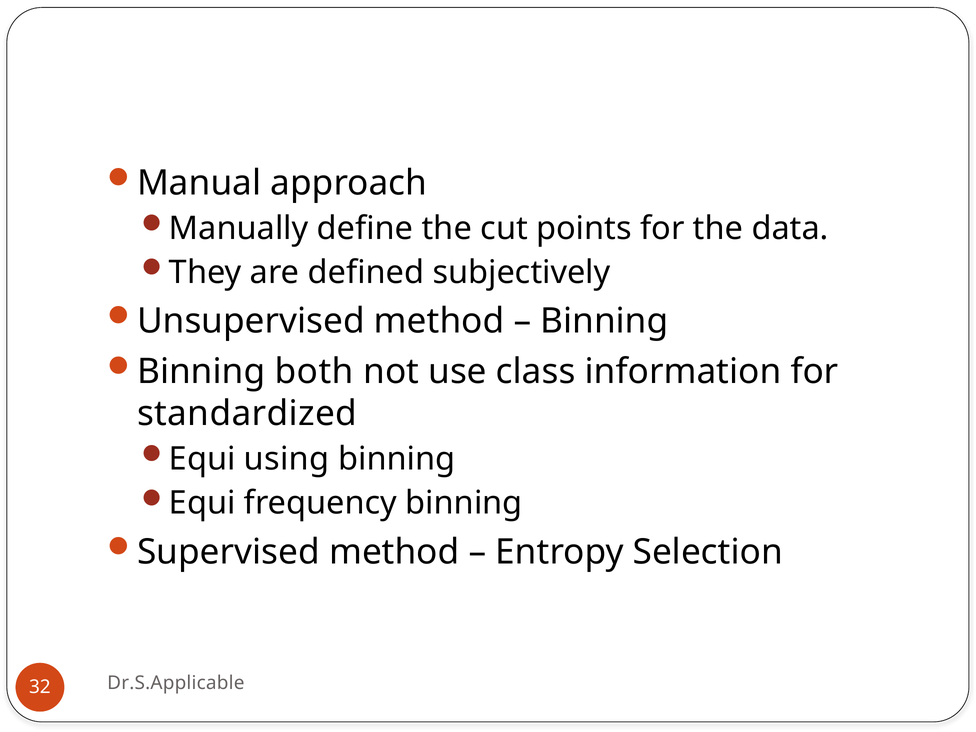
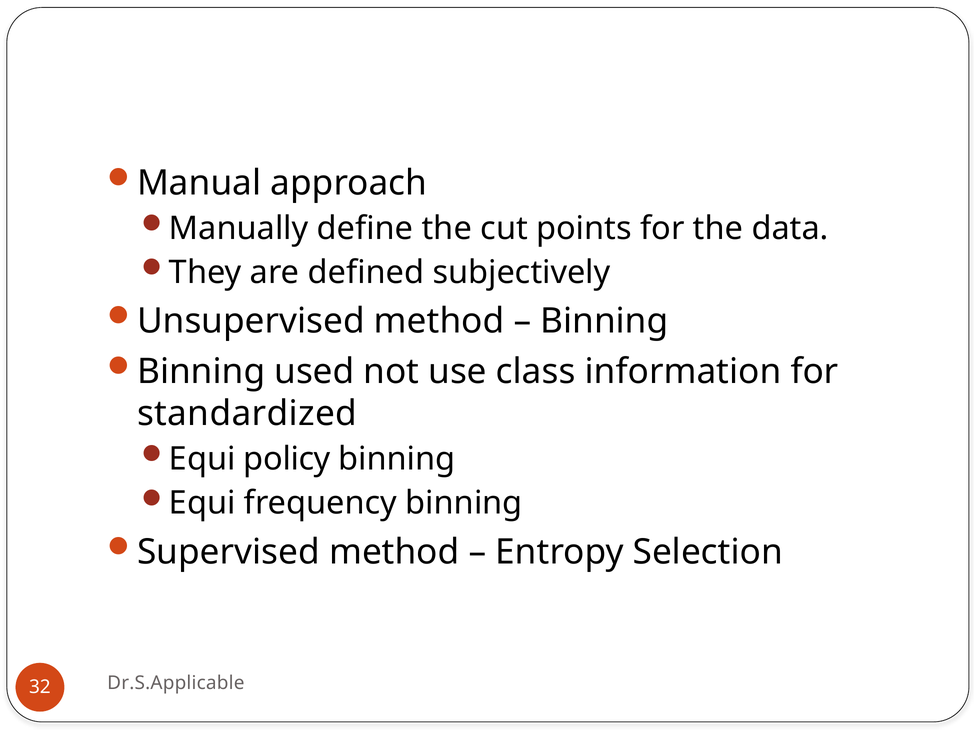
both: both -> used (314, 371)
using: using -> policy (287, 459)
